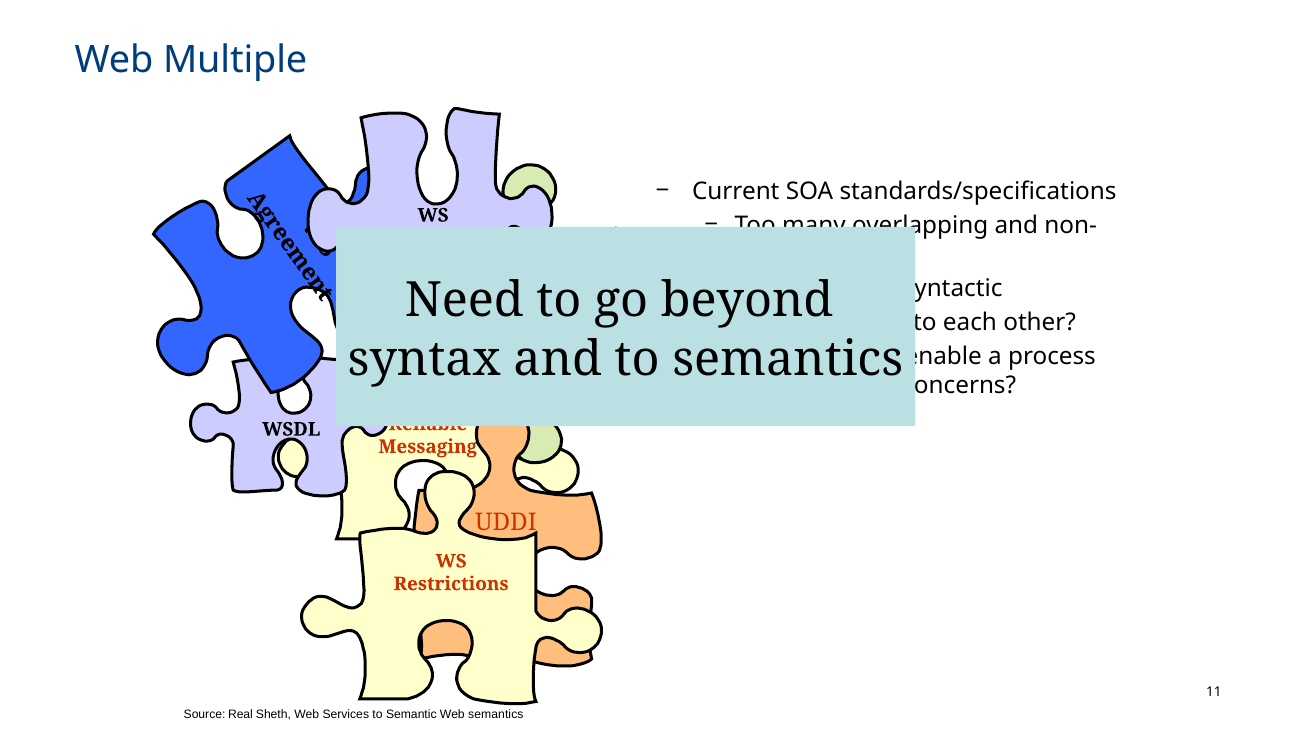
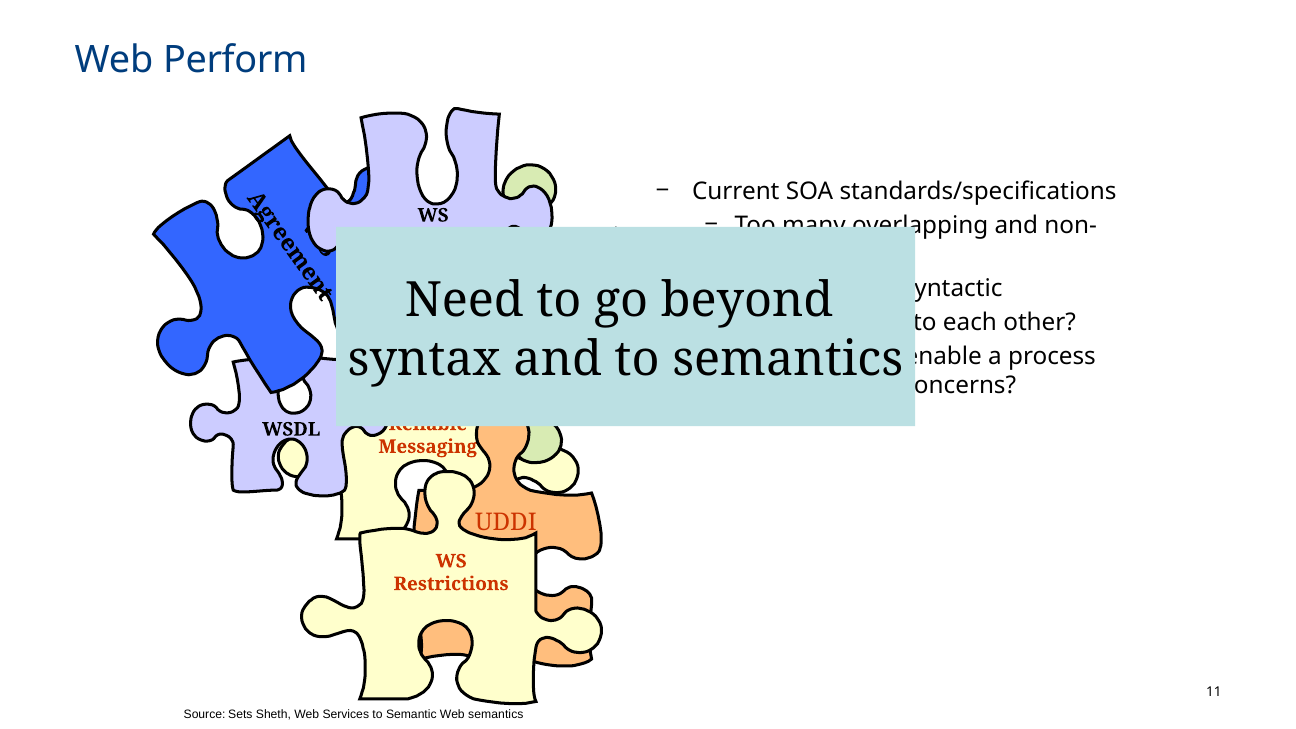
Multiple: Multiple -> Perform (235, 60)
Real: Real -> Sets (240, 714)
